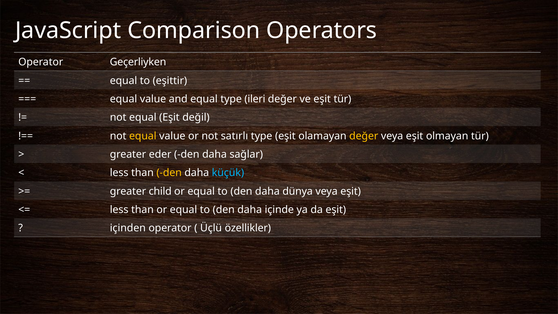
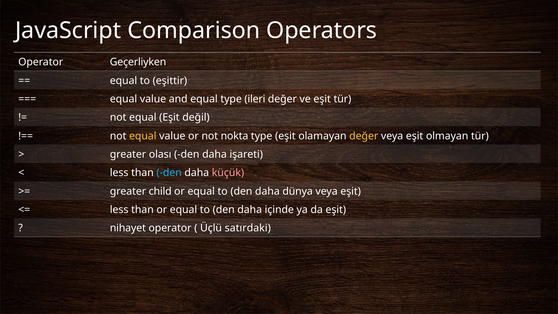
satırlı: satırlı -> nokta (235, 136)
eder: eder -> olası (160, 154)
sağlar: sağlar -> işareti (246, 154)
den colour: yellow -> light blue (169, 173)
küçük colour: light blue -> pink (228, 173)
içinden: içinden -> nihayet (128, 228)
özellikler: özellikler -> satırdaki (248, 228)
